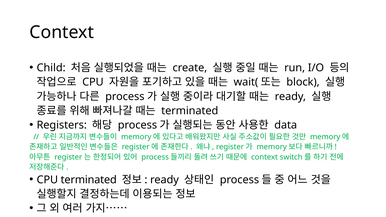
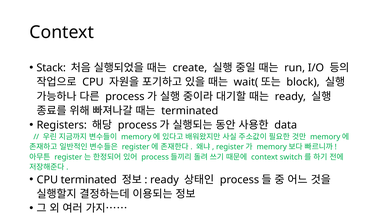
Child: Child -> Stack (51, 68)
